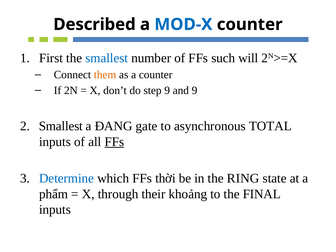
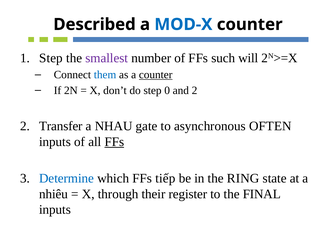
First: First -> Step (51, 58)
smallest colour: blue -> purple (107, 58)
them colour: orange -> blue (105, 75)
counter underline: none -> present (156, 75)
step 9: 9 -> 0 (167, 90)
and 9: 9 -> 2 (195, 90)
2 Smallest: Smallest -> Transfer (61, 126)
ĐANG: ĐANG -> NHAU (114, 126)
TOTAL: TOTAL -> OFTEN (270, 126)
thời: thời -> tiếp (165, 178)
phẩm: phẩm -> nhiêu (54, 194)
khoảng: khoảng -> register (188, 194)
